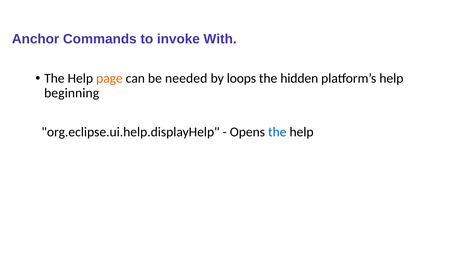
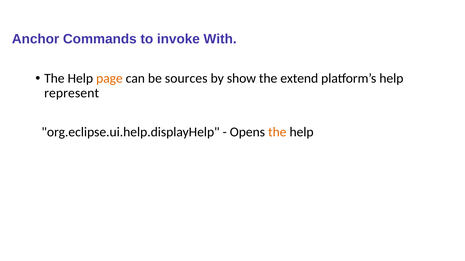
needed: needed -> sources (186, 79)
loops: loops -> show (241, 79)
hidden: hidden -> extend (299, 79)
beginning: beginning -> represent (72, 93)
the colour: blue -> orange (277, 132)
